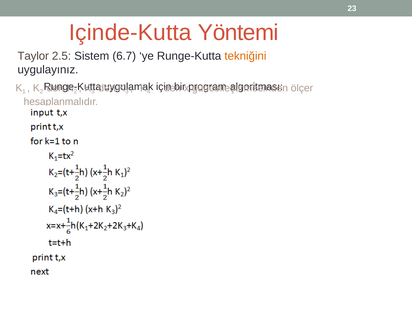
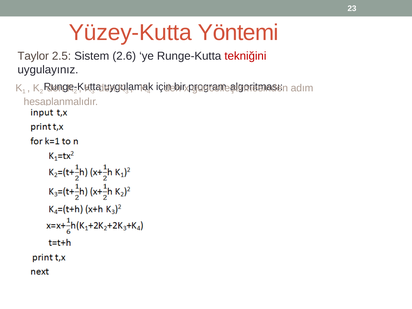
Içinde-Kutta: Içinde-Kutta -> Yüzey-Kutta (130, 32)
6.7: 6.7 -> 2.6 (124, 56)
tekniğini colour: orange -> red (245, 56)
ölçer: ölçer -> adım (302, 88)
